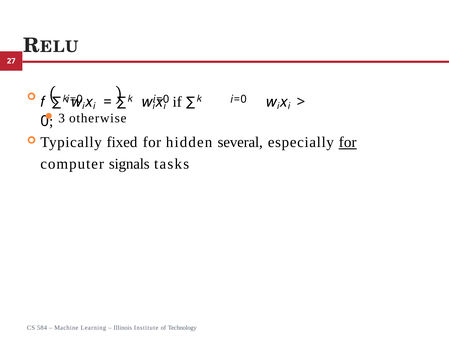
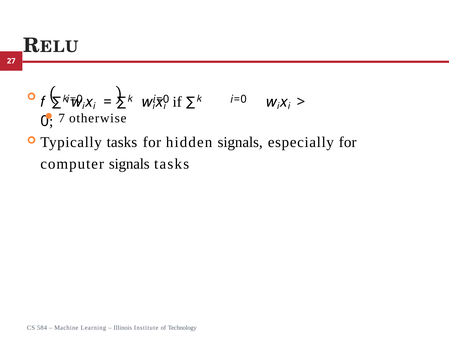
3: 3 -> 7 (62, 118)
Typically fixed: fixed -> tasks (122, 142)
hidden several: several -> signals (240, 142)
for underline: present -> none (348, 142)
